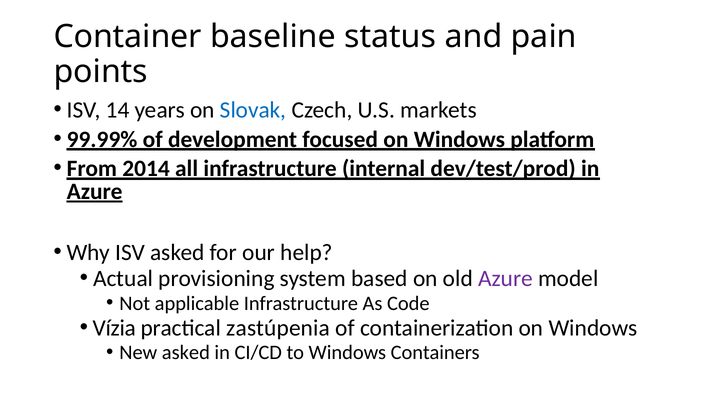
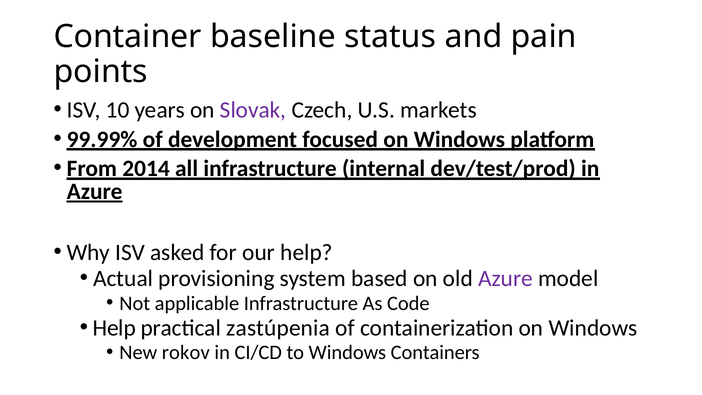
14: 14 -> 10 (118, 110)
Slovak colour: blue -> purple (253, 110)
Vízia: Vízia -> Help (114, 328)
New asked: asked -> rokov (186, 353)
